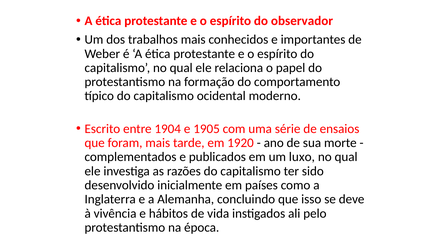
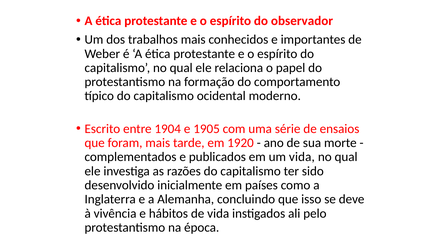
um luxo: luxo -> vida (302, 157)
